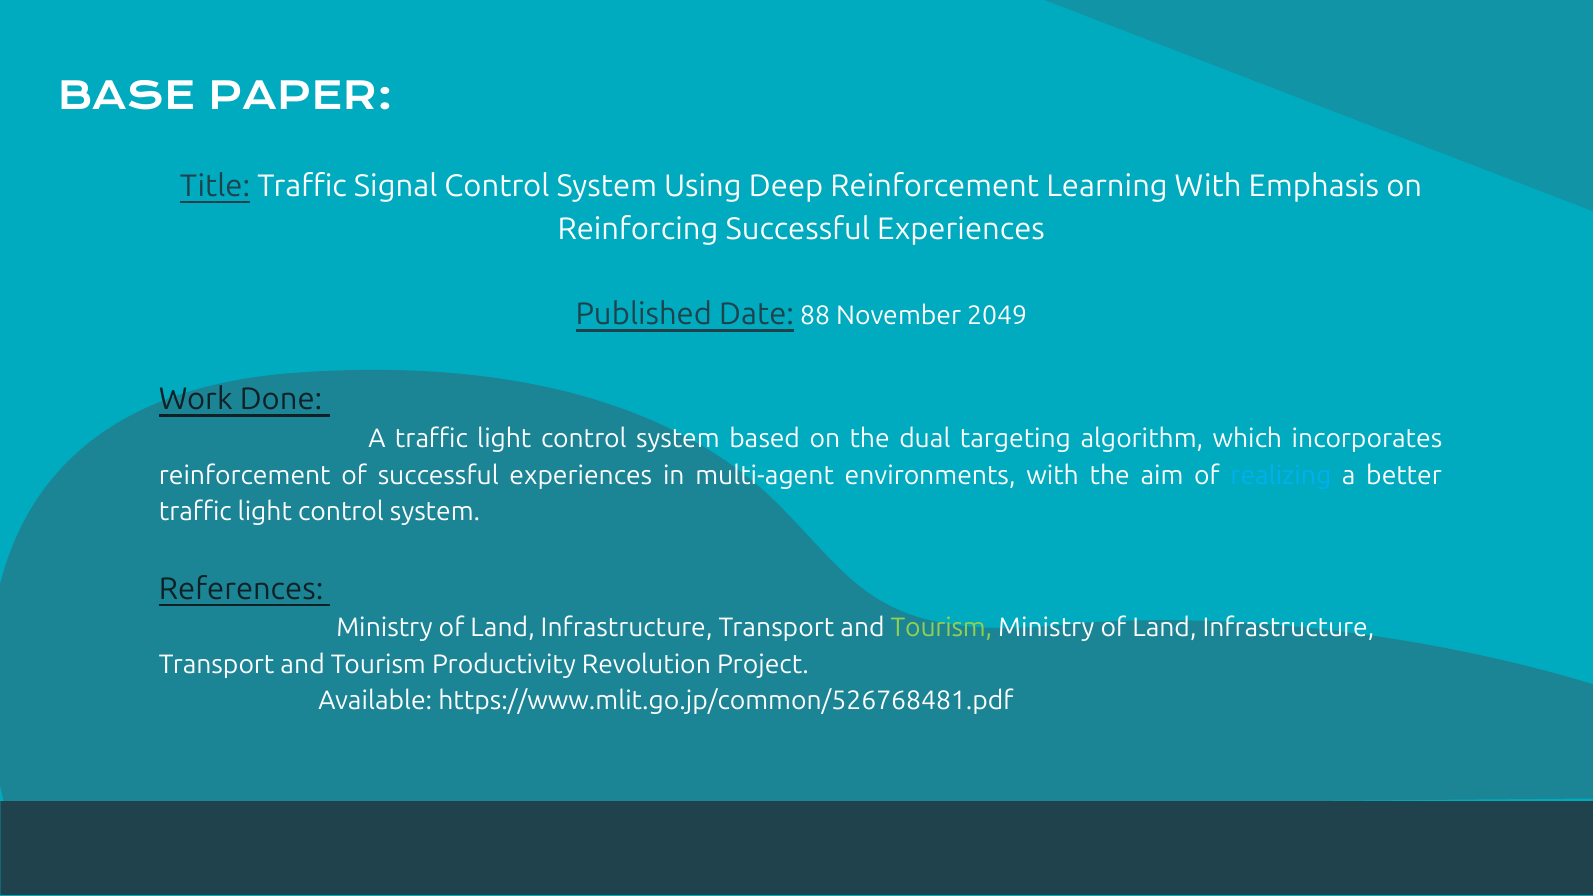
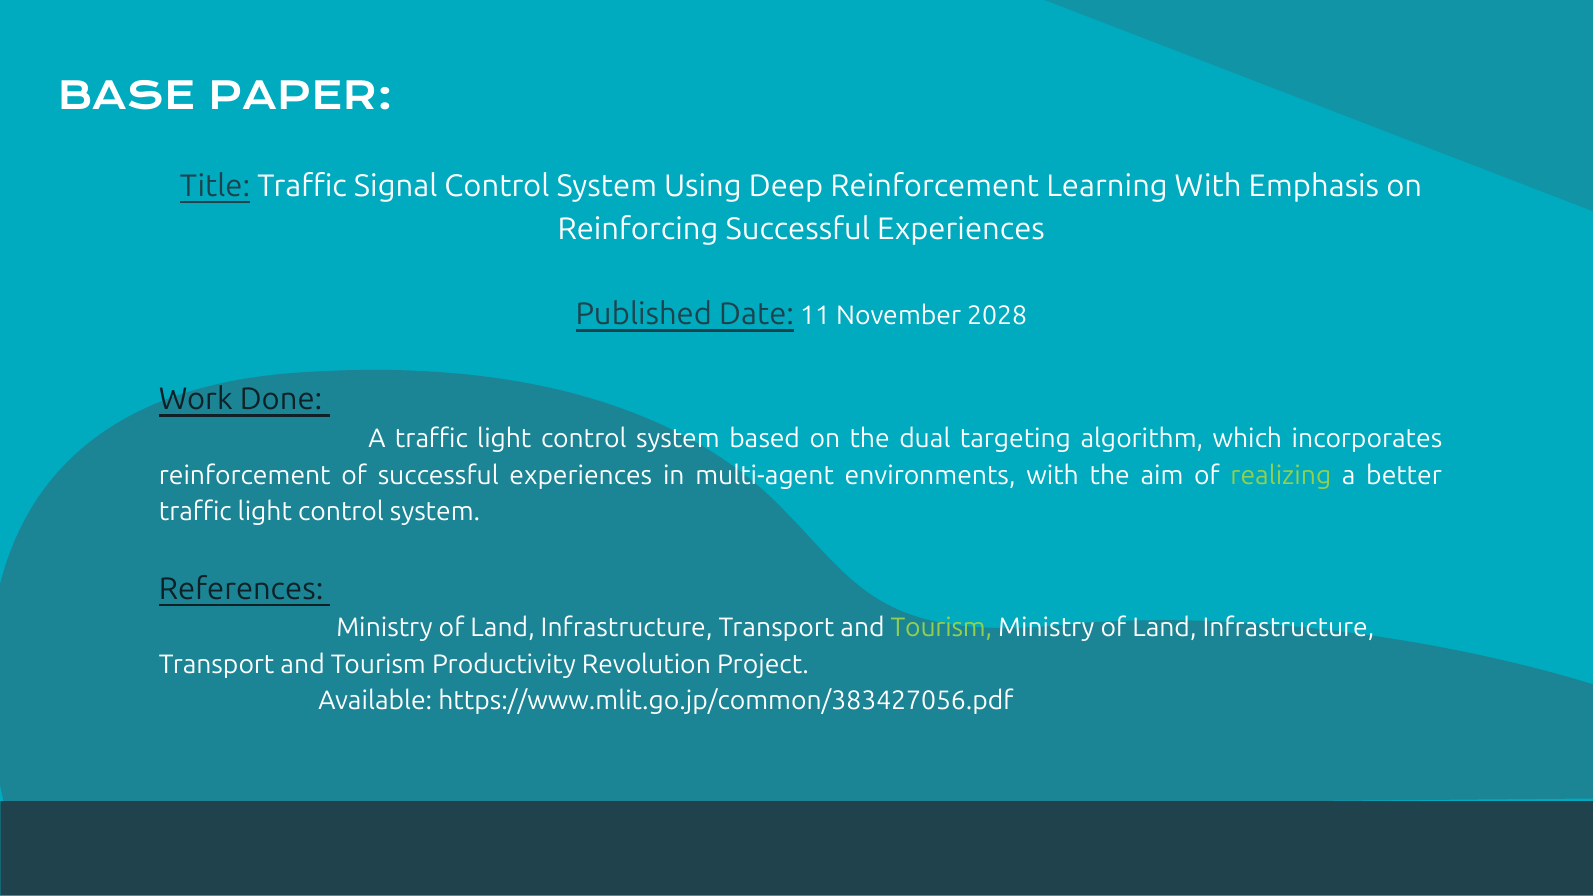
88: 88 -> 11 (815, 316)
2049: 2049 -> 2028 (997, 316)
realizing colour: light blue -> light green (1281, 475)
https://www.mlit.go.jp/common/526768481.pdf: https://www.mlit.go.jp/common/526768481.pdf -> https://www.mlit.go.jp/common/383427056.pdf (726, 701)
